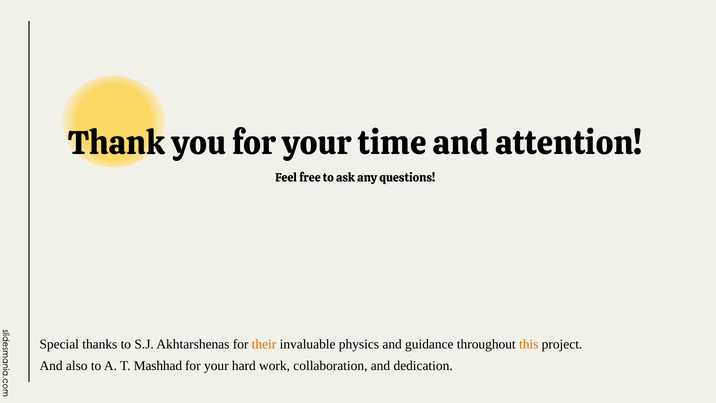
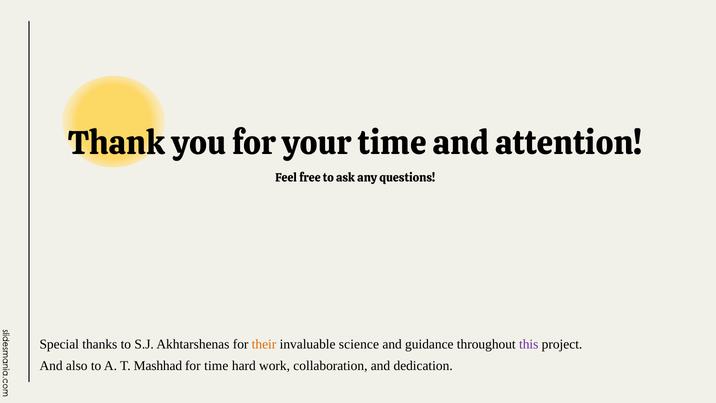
physics: physics -> science (359, 344)
this colour: orange -> purple (529, 344)
your: your -> time (216, 366)
